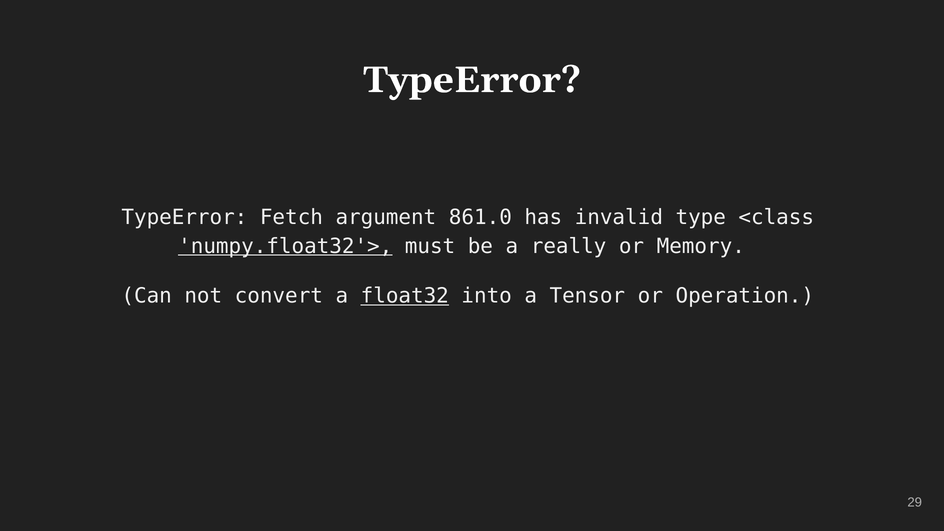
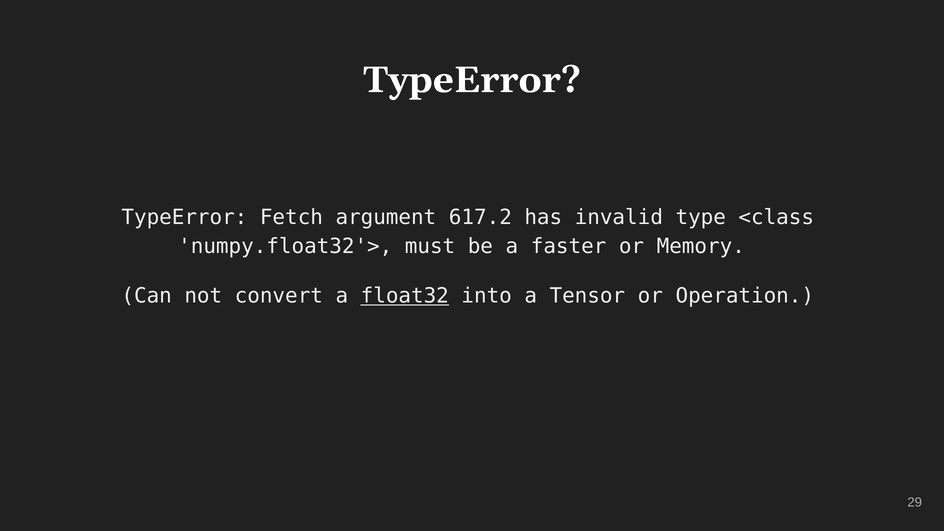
861.0: 861.0 -> 617.2 (480, 217)
numpy.float32'> underline: present -> none (285, 246)
really: really -> faster (569, 246)
